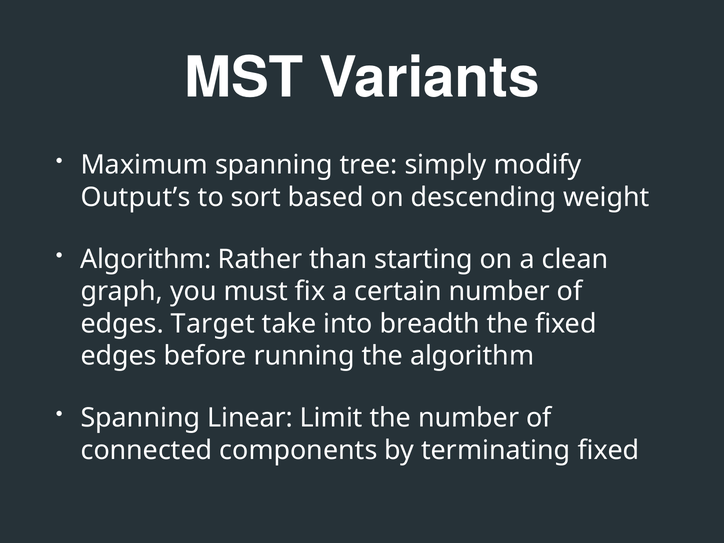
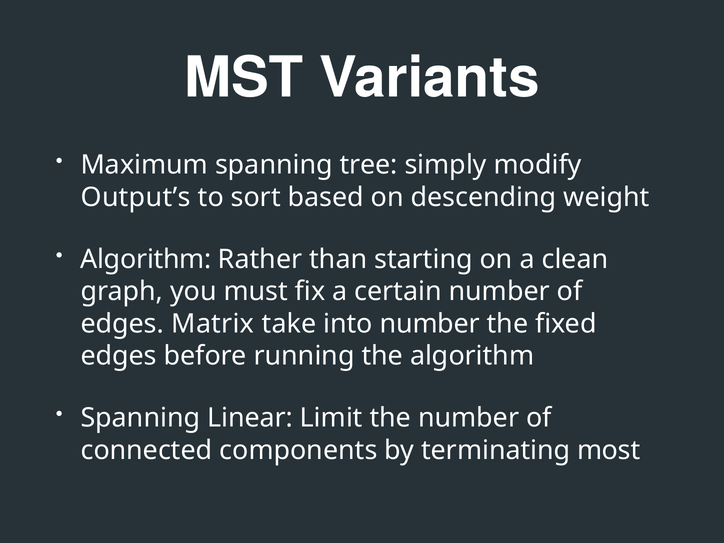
Target: Target -> Matrix (213, 324)
into breadth: breadth -> number (430, 324)
terminating fixed: fixed -> most (609, 450)
